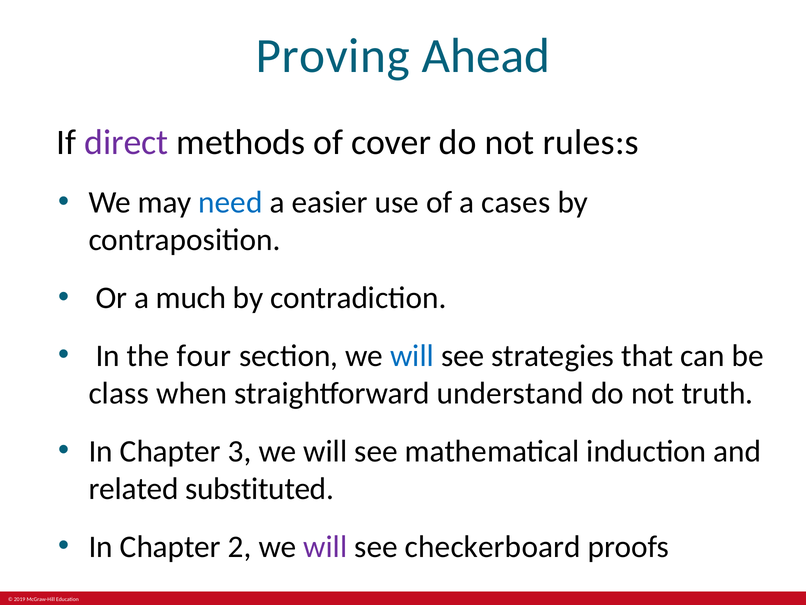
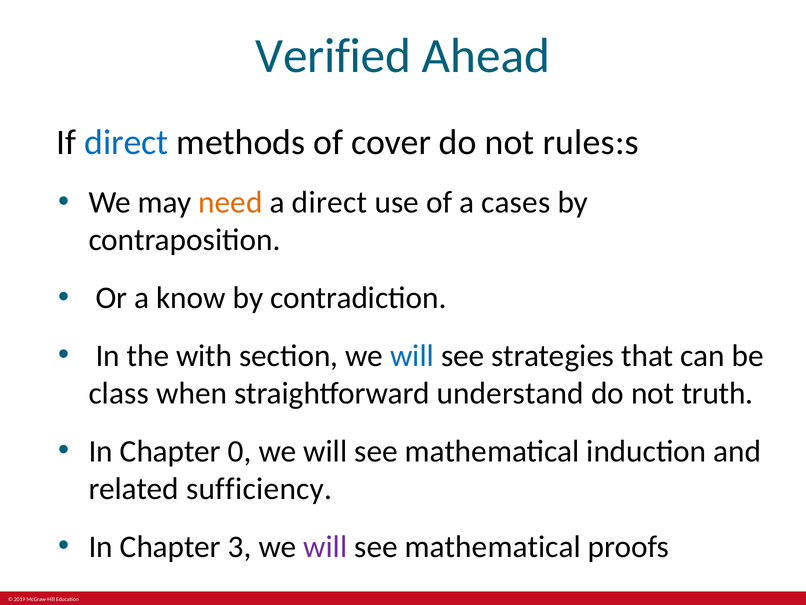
Proving: Proving -> Verified (333, 56)
direct colour: purple -> blue (126, 142)
need colour: blue -> orange (230, 202)
a easier: easier -> direct (329, 202)
much: much -> know (191, 298)
four: four -> with (204, 355)
3: 3 -> 0 (240, 451)
substituted: substituted -> sufficiency (259, 489)
2: 2 -> 3 (240, 546)
checkerboard: checkerboard -> mathematical (493, 546)
